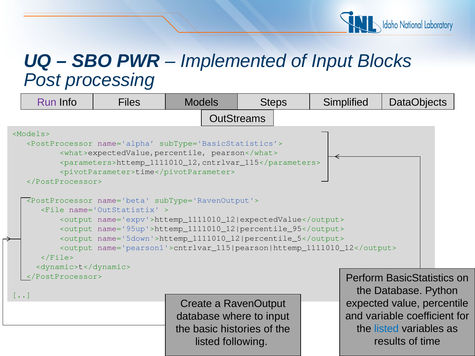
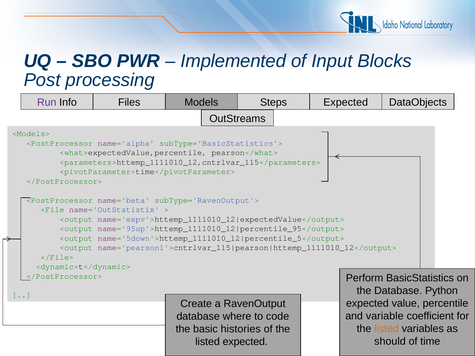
Steps Simplified: Simplified -> Expected (346, 102)
to input: input -> code (278, 317)
listed colour: blue -> orange (386, 329)
results: results -> should (390, 341)
listed following: following -> expected (245, 342)
